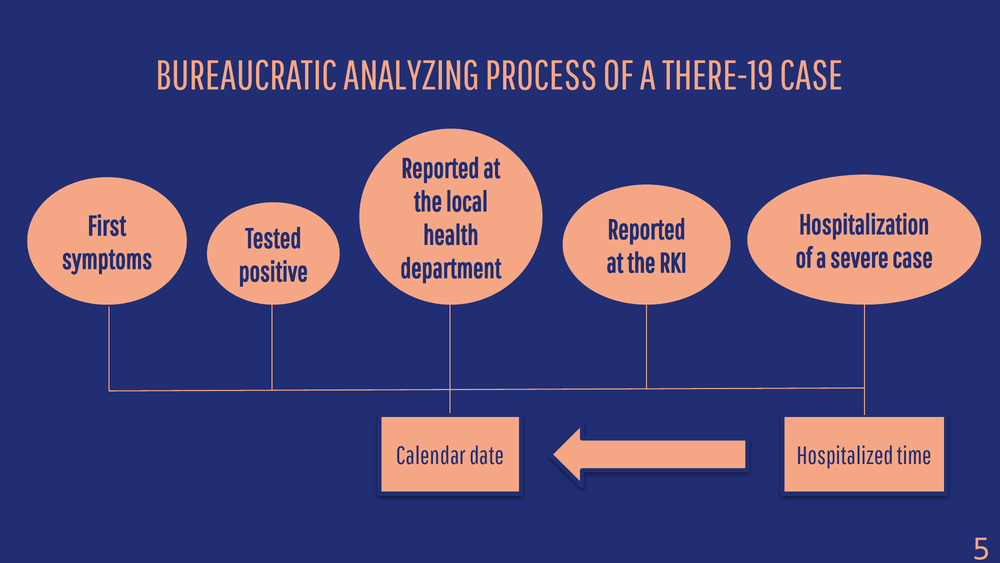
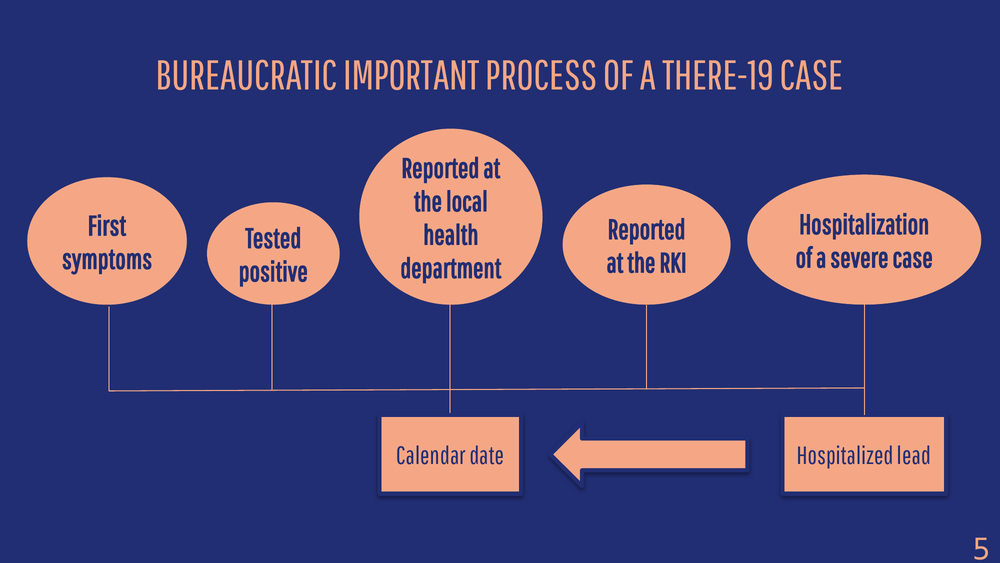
ANALYZING: ANALYZING -> IMPORTANT (412, 76)
time: time -> lead (914, 456)
